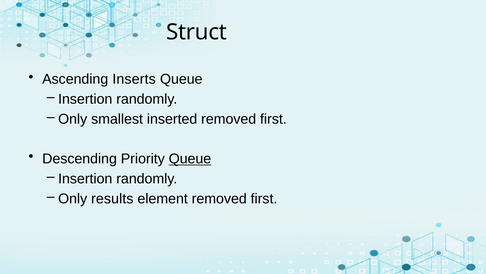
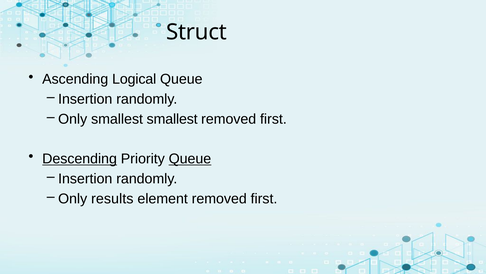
Inserts: Inserts -> Logical (134, 79)
smallest inserted: inserted -> smallest (172, 119)
Descending underline: none -> present (80, 159)
